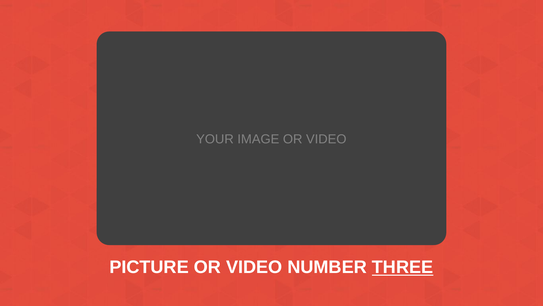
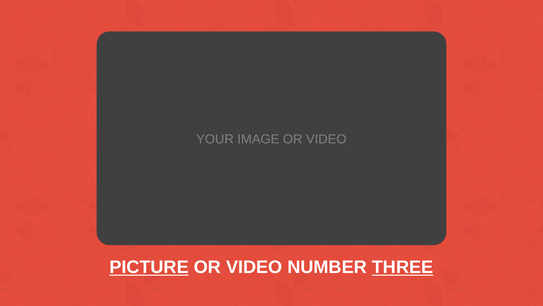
PICTURE underline: none -> present (149, 267)
